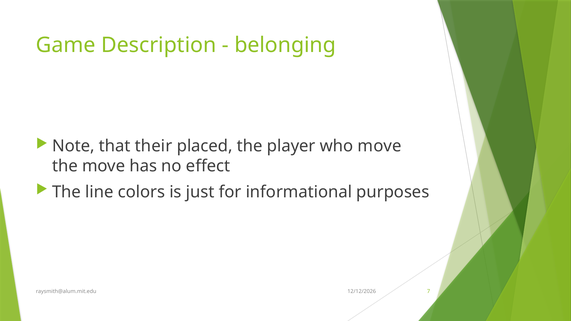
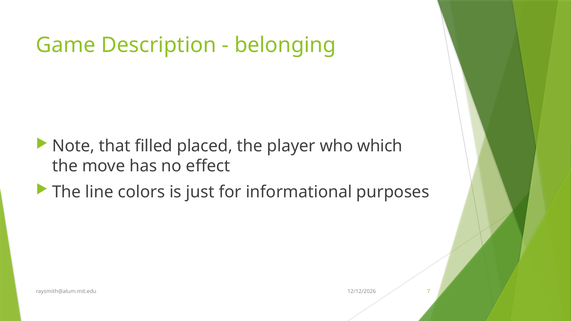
their: their -> filled (154, 146)
who move: move -> which (380, 146)
